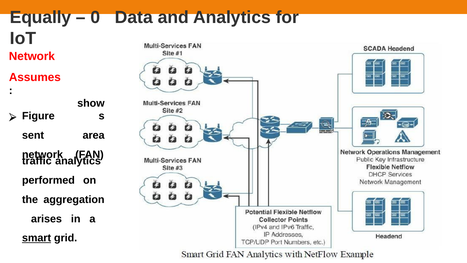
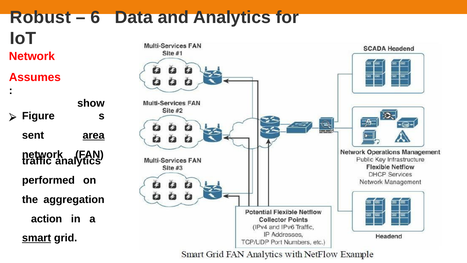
Equally: Equally -> Robust (40, 17)
0: 0 -> 6 (95, 17)
area underline: none -> present (94, 135)
arises: arises -> action (47, 219)
